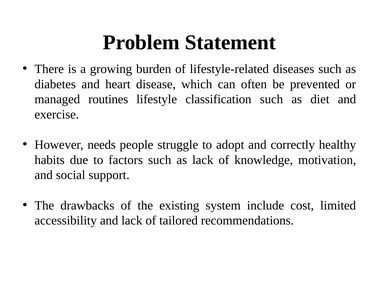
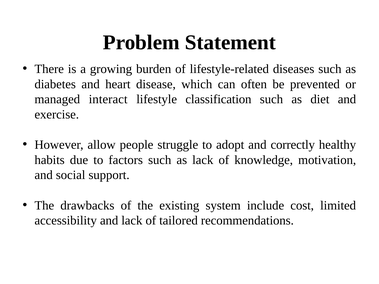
routines: routines -> interact (108, 99)
needs: needs -> allow (102, 145)
